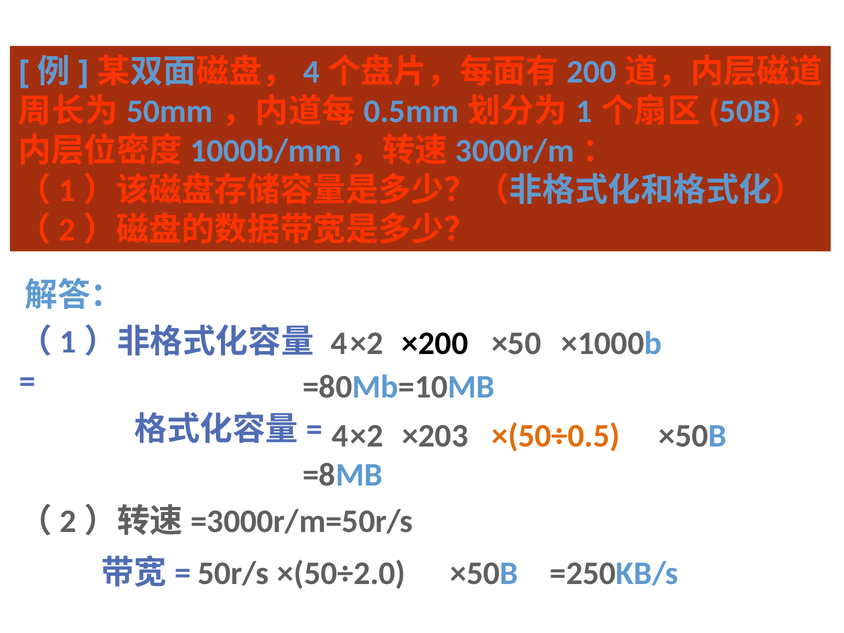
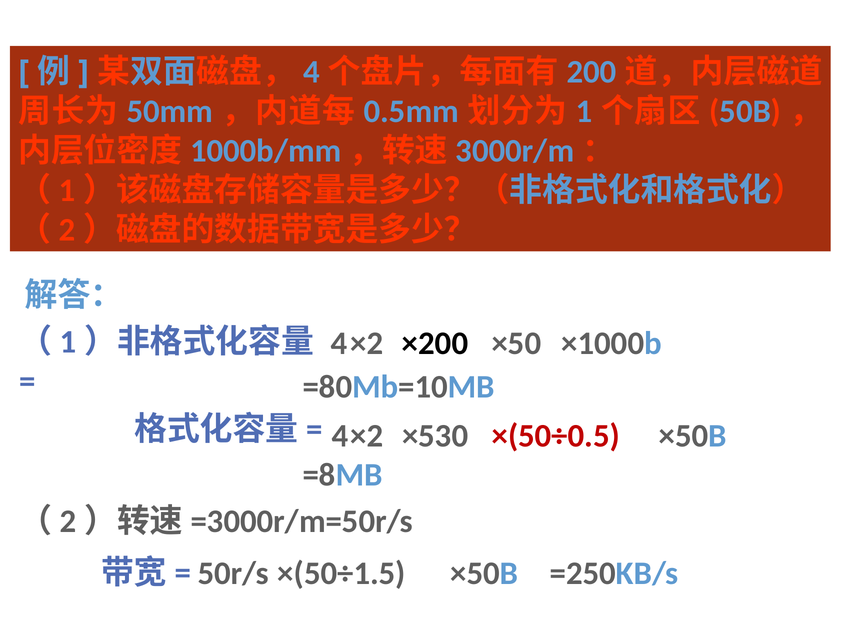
×203: ×203 -> ×530 (435, 436)
×(50÷0.5 colour: orange -> red (556, 436)
×(50÷2.0: ×(50÷2.0 -> ×(50÷1.5 (342, 574)
